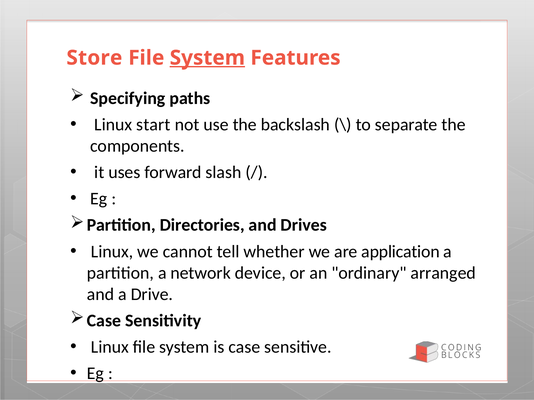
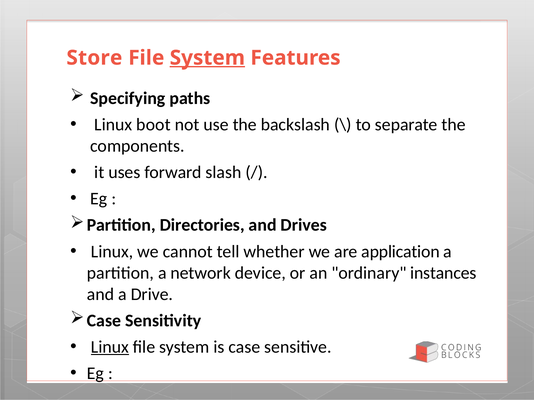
start: start -> boot (153, 125)
arranged: arranged -> instances (443, 273)
Linux underline: none -> present (110, 347)
